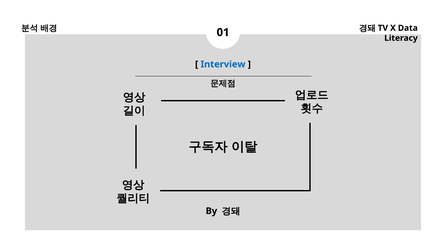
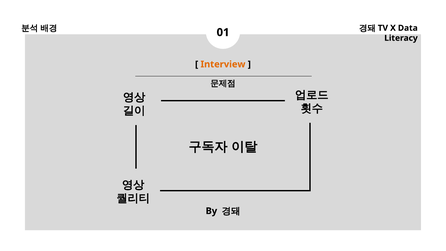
Interview colour: blue -> orange (223, 64)
